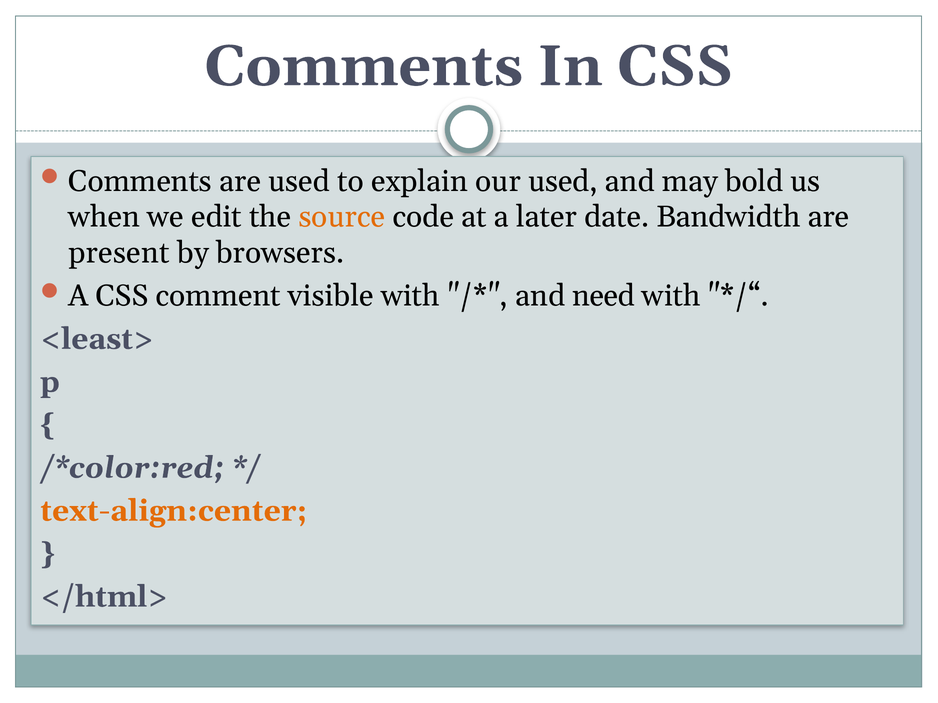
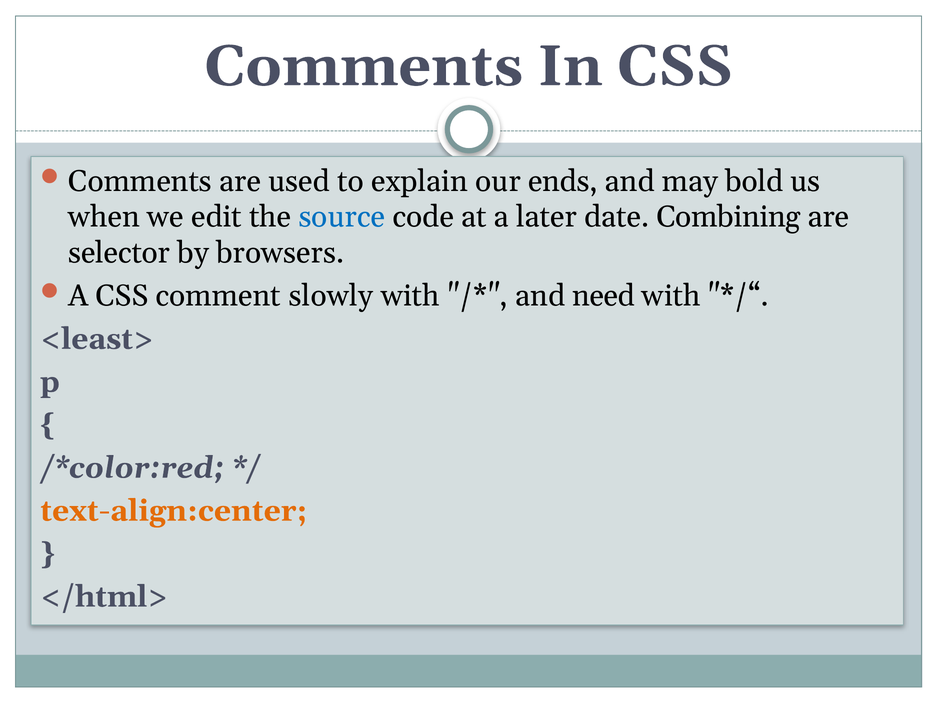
our used: used -> ends (563, 181)
source colour: orange -> blue (342, 217)
Bandwidth: Bandwidth -> Combining (729, 217)
present: present -> selector (119, 253)
visible: visible -> slowly (331, 296)
